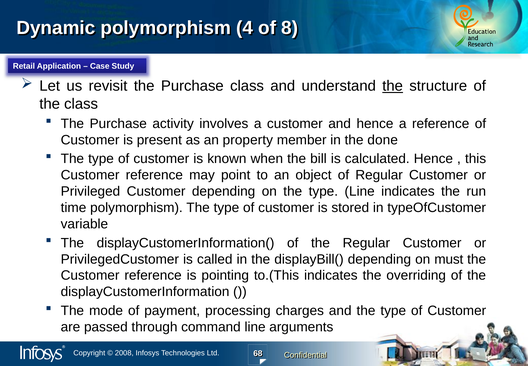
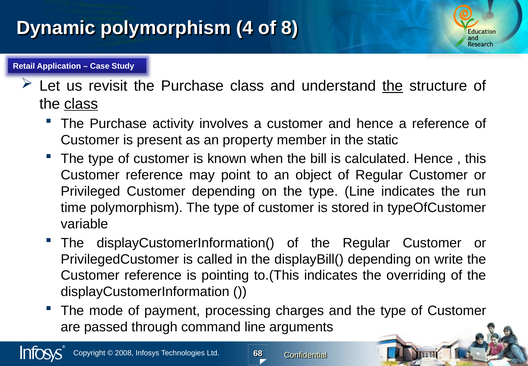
class underline: none -> present (81, 104)
done: done -> static (383, 140)
must: must -> write (449, 259)
